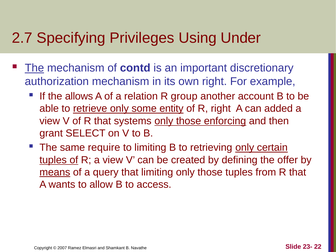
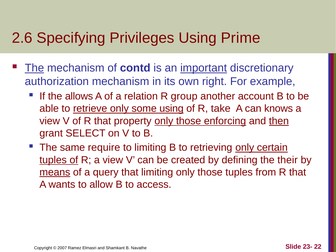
2.7: 2.7 -> 2.6 (22, 38)
Under: Under -> Prime (241, 38)
important underline: none -> present (204, 68)
some entity: entity -> using (171, 109)
R right: right -> take (221, 109)
added: added -> knows (279, 109)
systems: systems -> property (133, 121)
then underline: none -> present (279, 121)
offer: offer -> their (288, 160)
